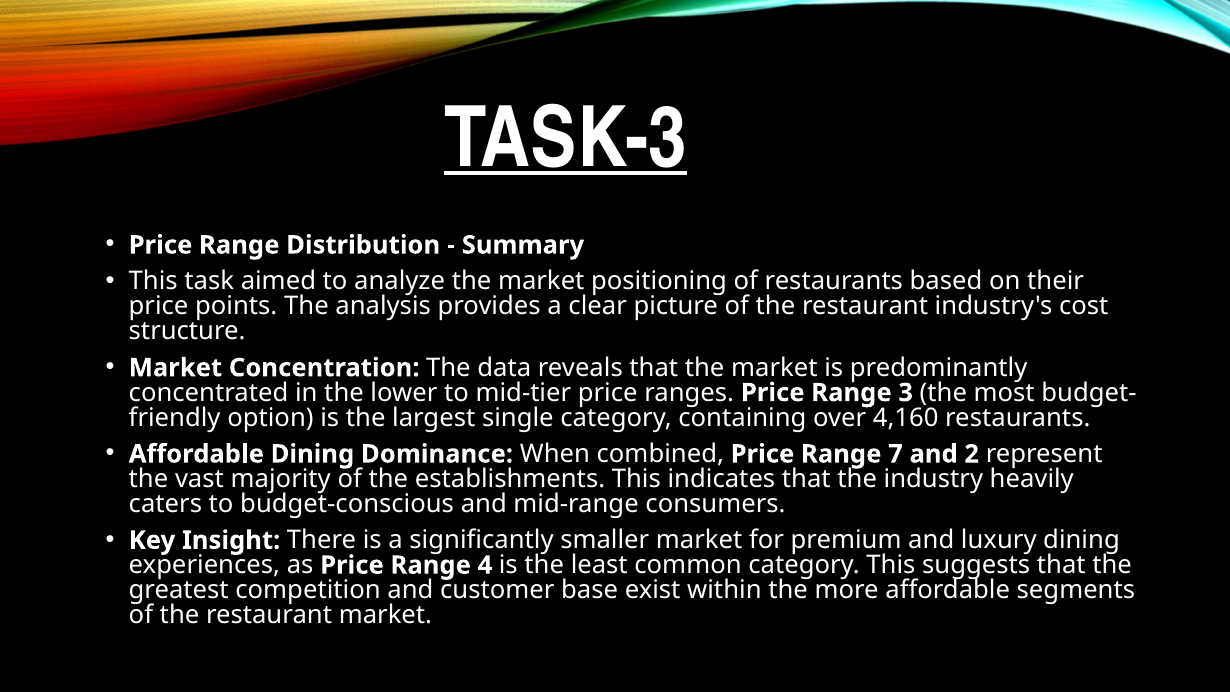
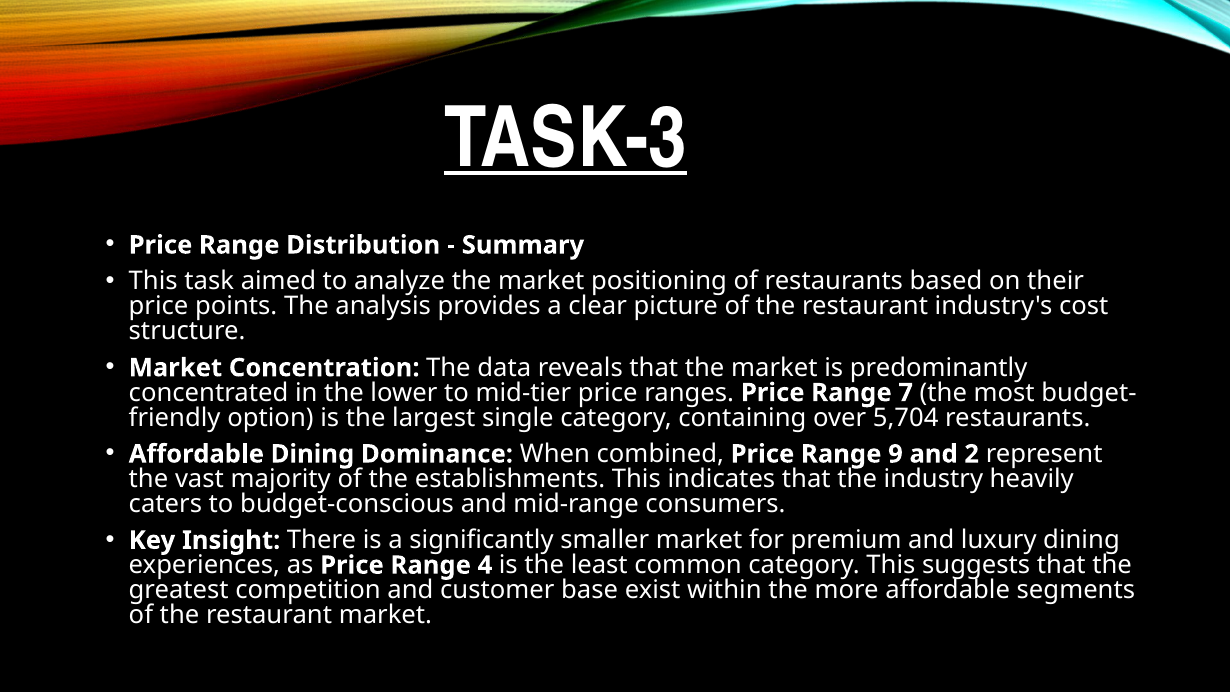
3: 3 -> 7 (906, 393)
4,160: 4,160 -> 5,704 (906, 418)
7: 7 -> 9 (895, 454)
